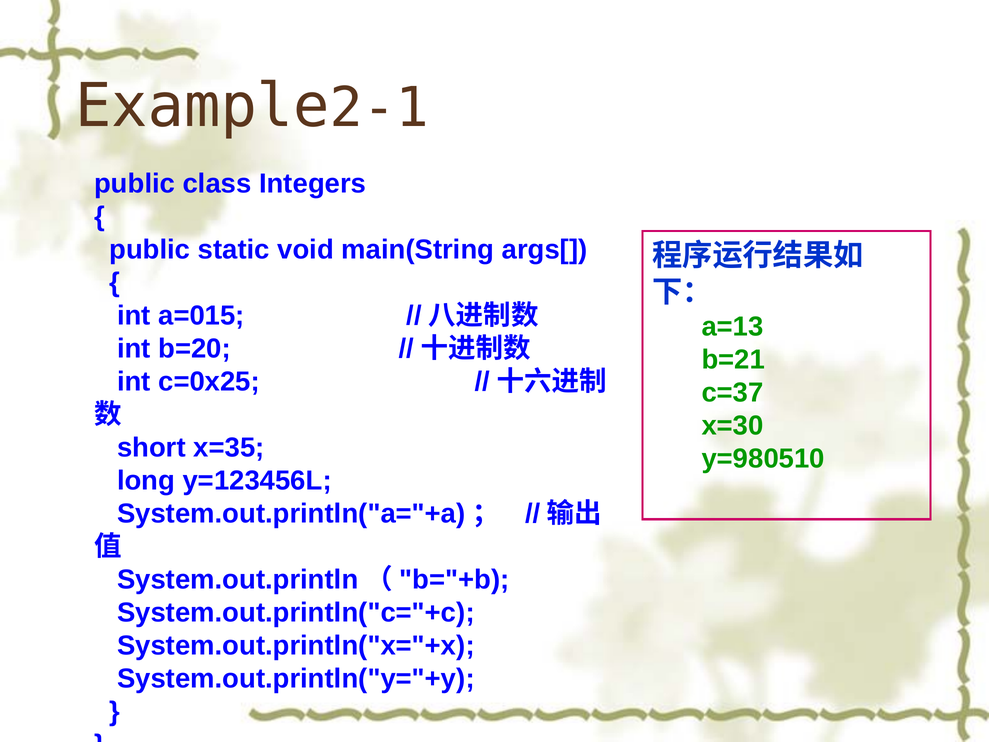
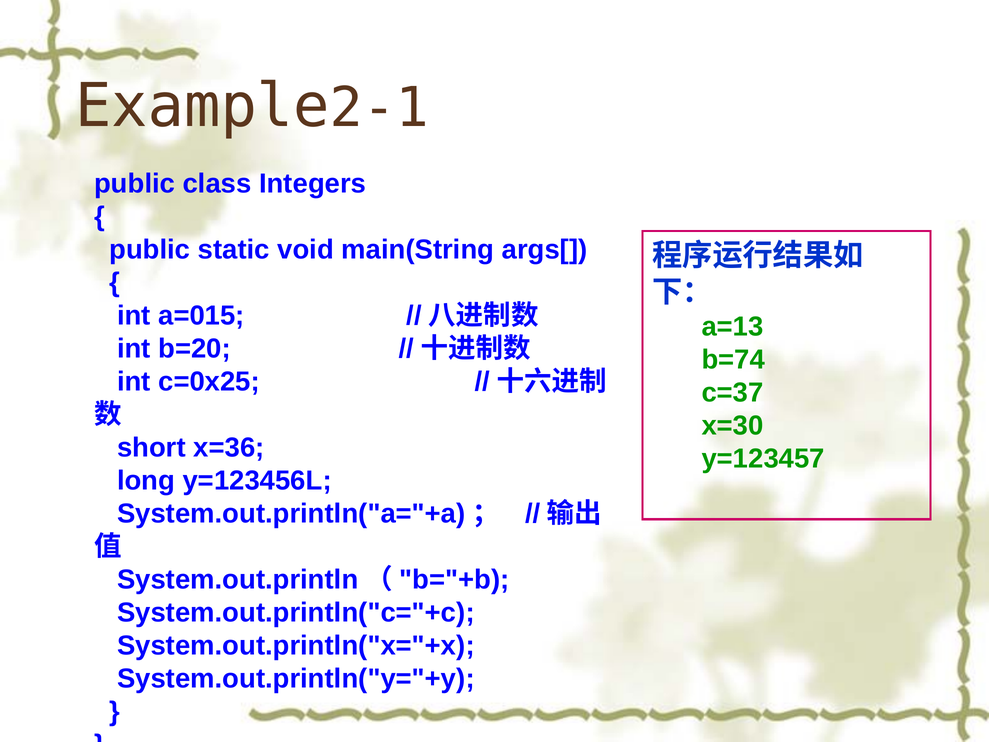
b=21: b=21 -> b=74 (733, 360)
x=35: x=35 -> x=36 (229, 448)
y=980510: y=980510 -> y=123457 (763, 458)
